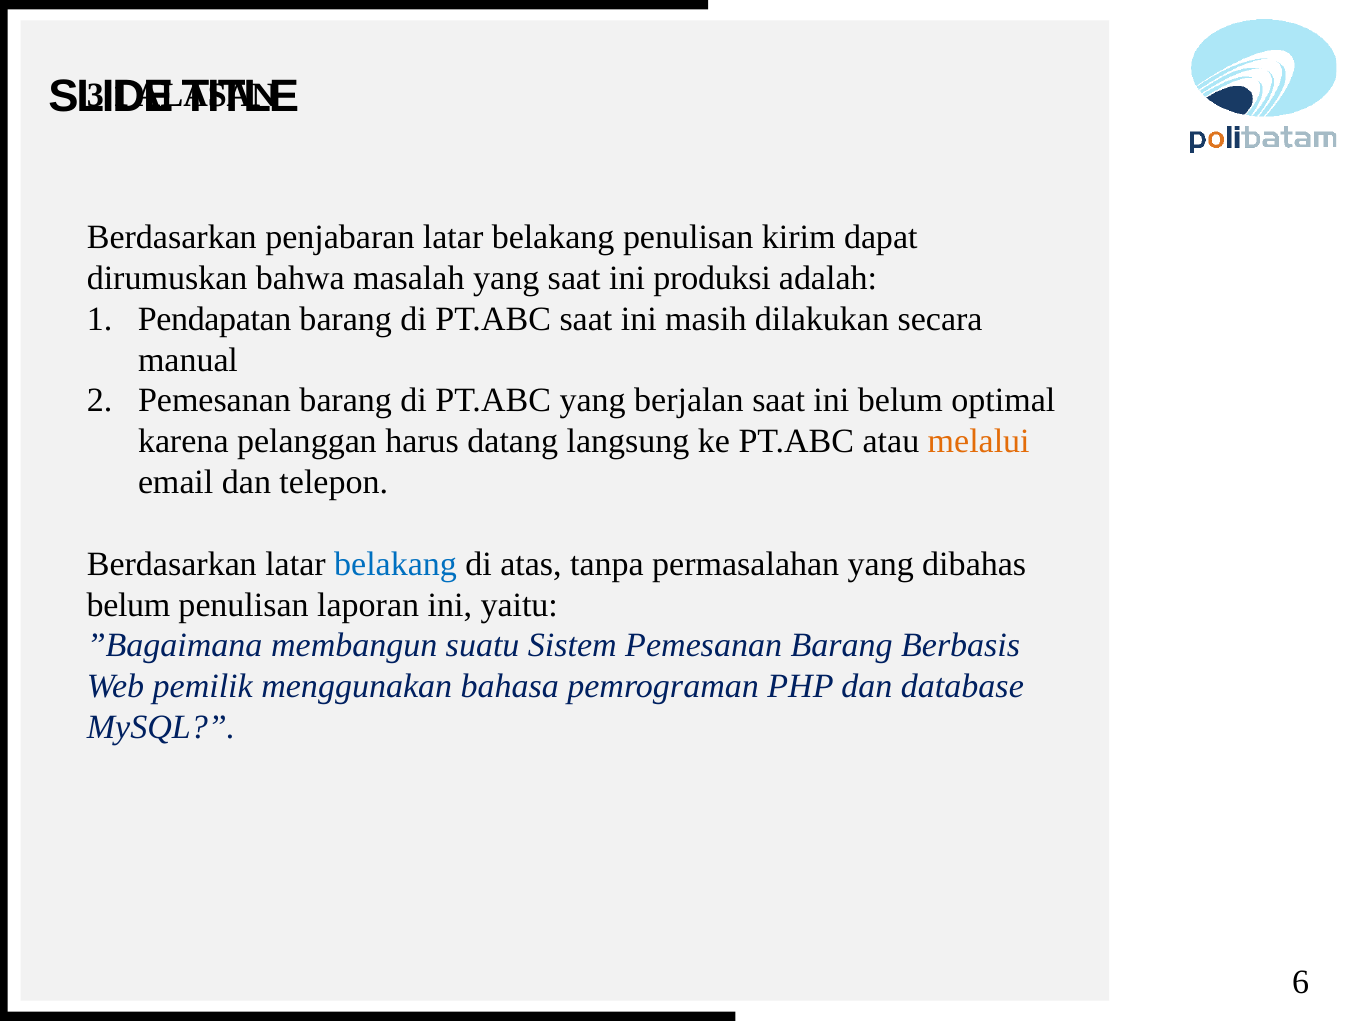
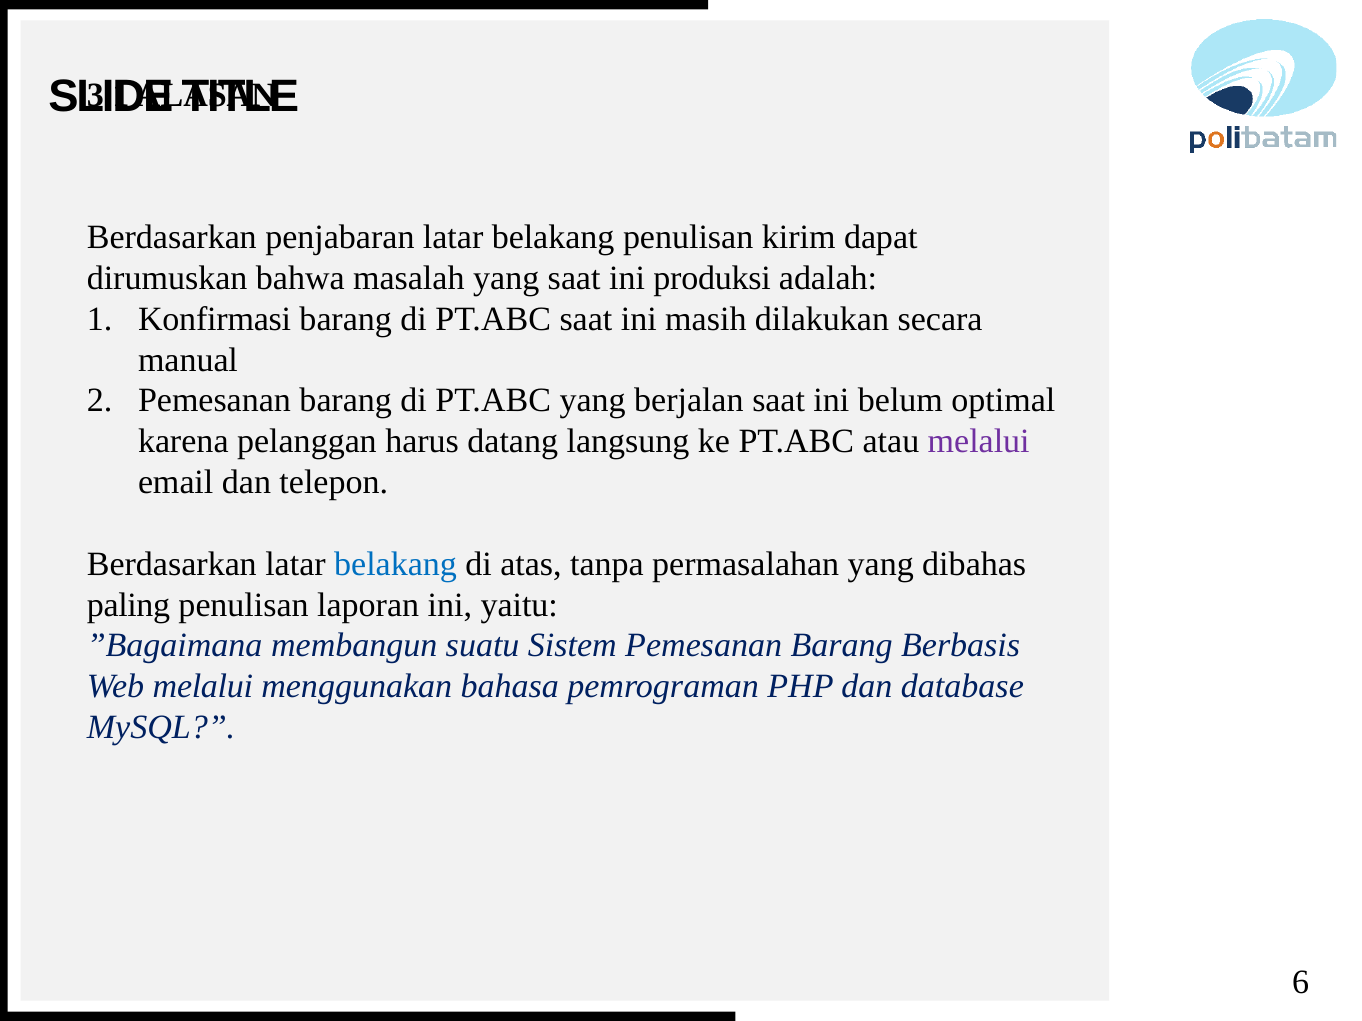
Pendapatan: Pendapatan -> Konfirmasi (215, 319)
melalui colour: orange -> purple (979, 442)
belum: belum -> paling (129, 605)
Web pemilik: pemilik -> melalui (203, 687)
